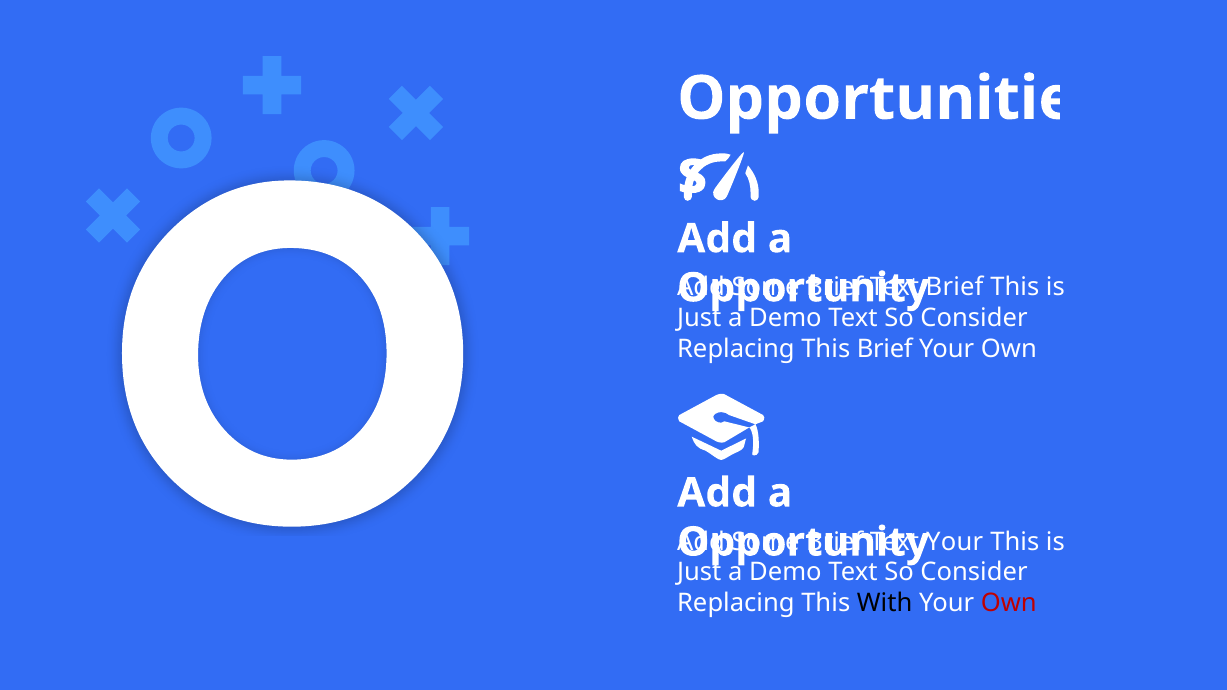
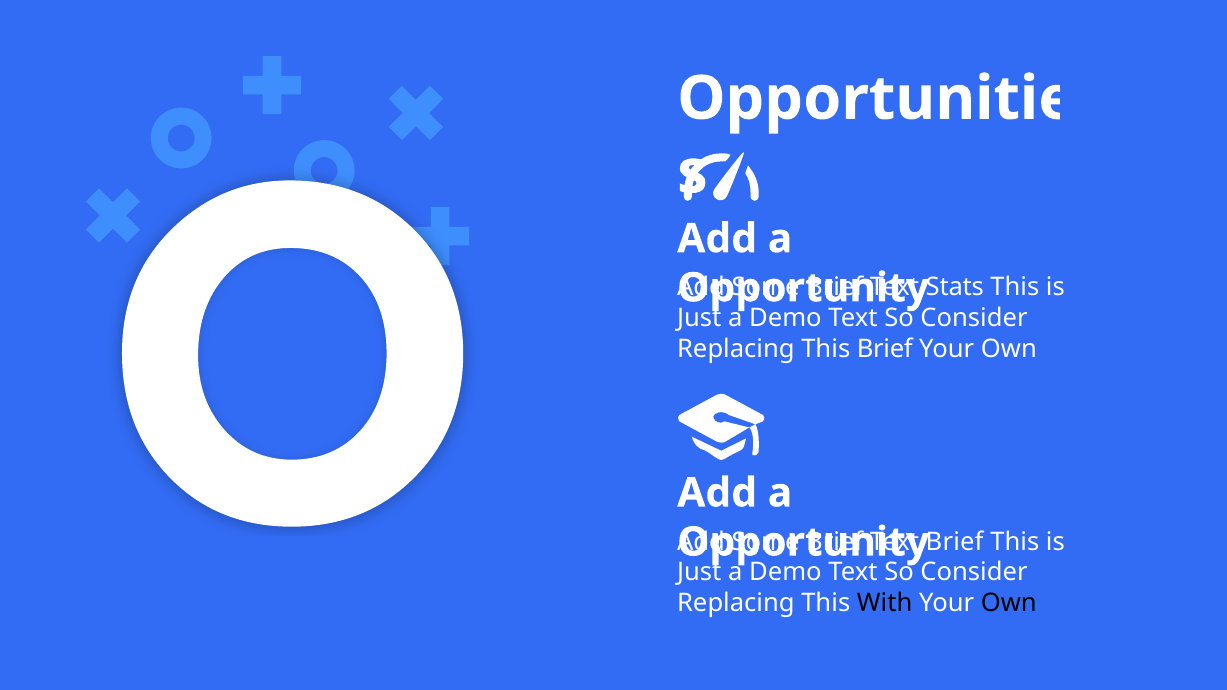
Brief: Brief -> Stats (955, 287)
Your: Your -> Brief (955, 542)
Own colour: red -> black (1009, 603)
